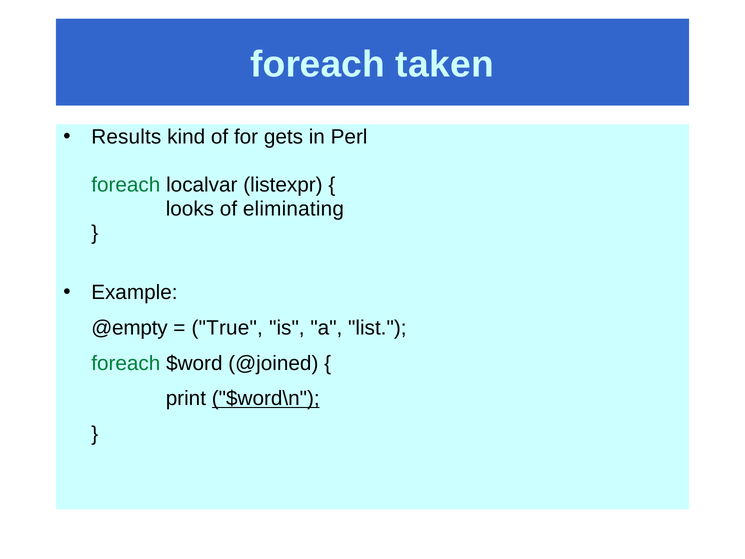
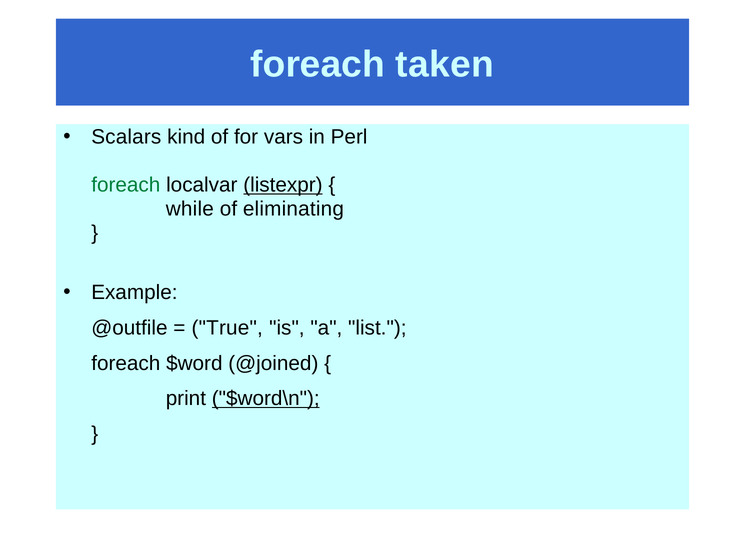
Results: Results -> Scalars (126, 137)
gets: gets -> vars (283, 137)
listexpr underline: none -> present (283, 185)
looks: looks -> while (190, 209)
@empty: @empty -> @outfile (129, 328)
foreach colour: green -> black (126, 363)
